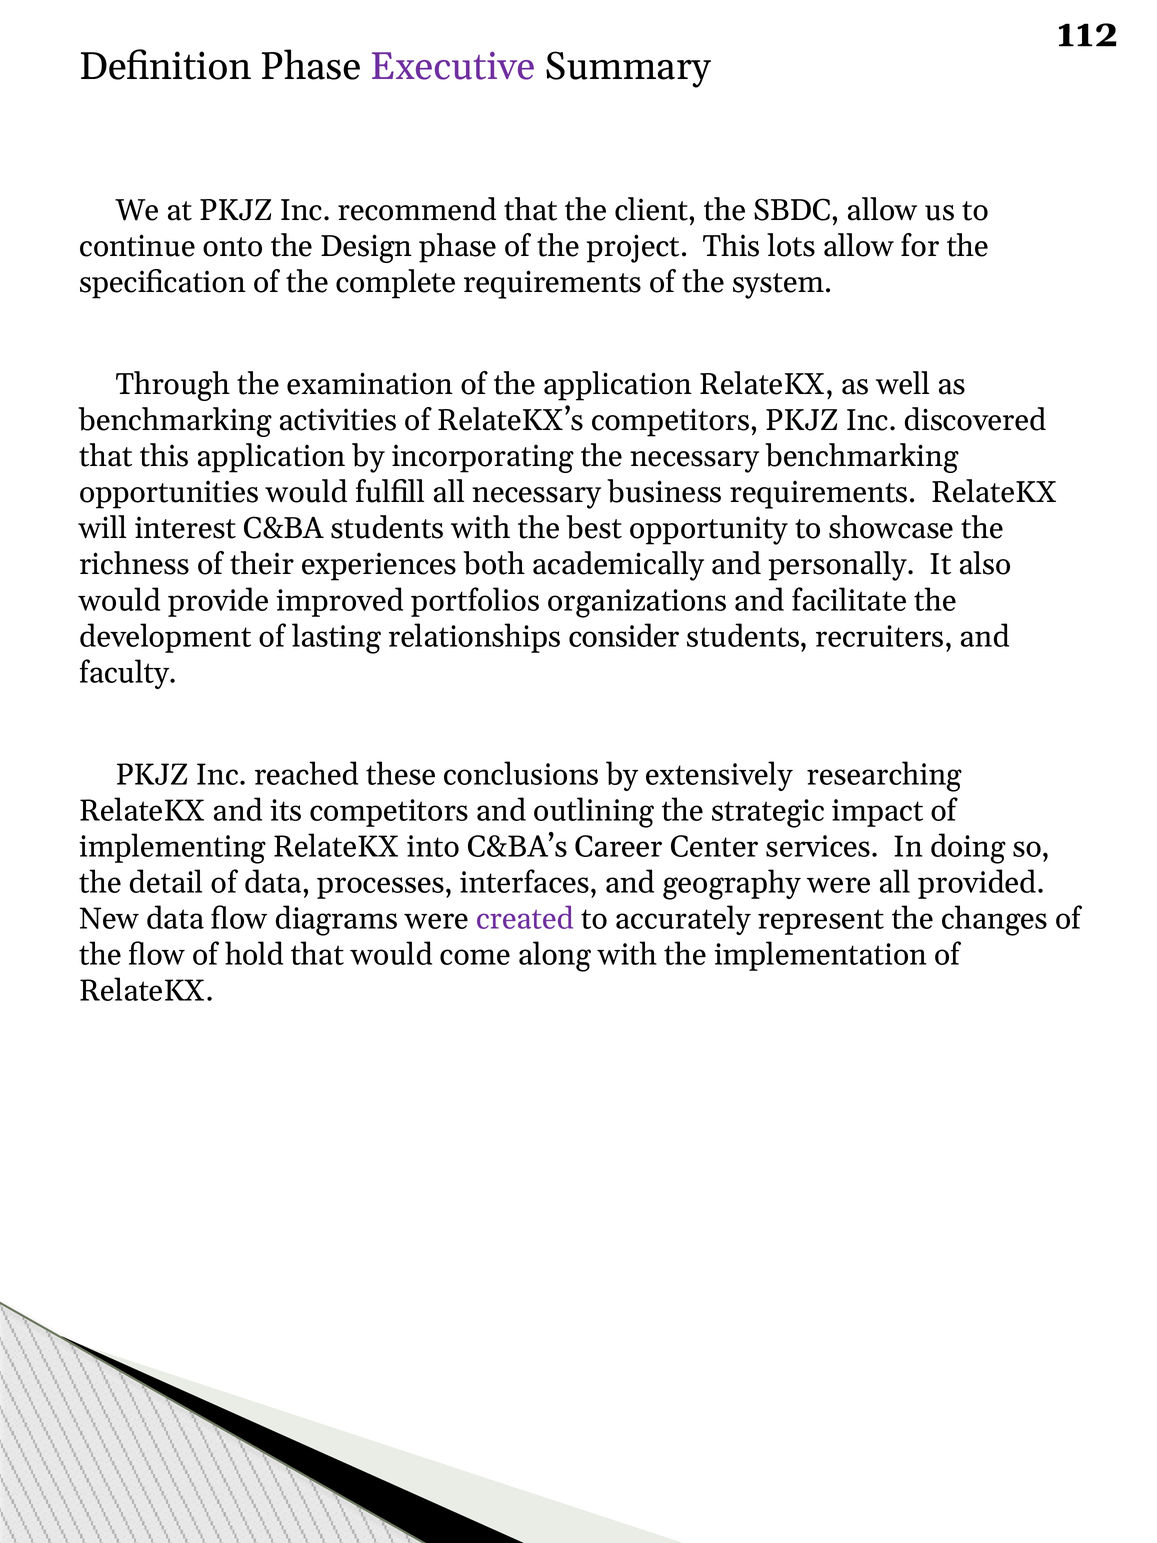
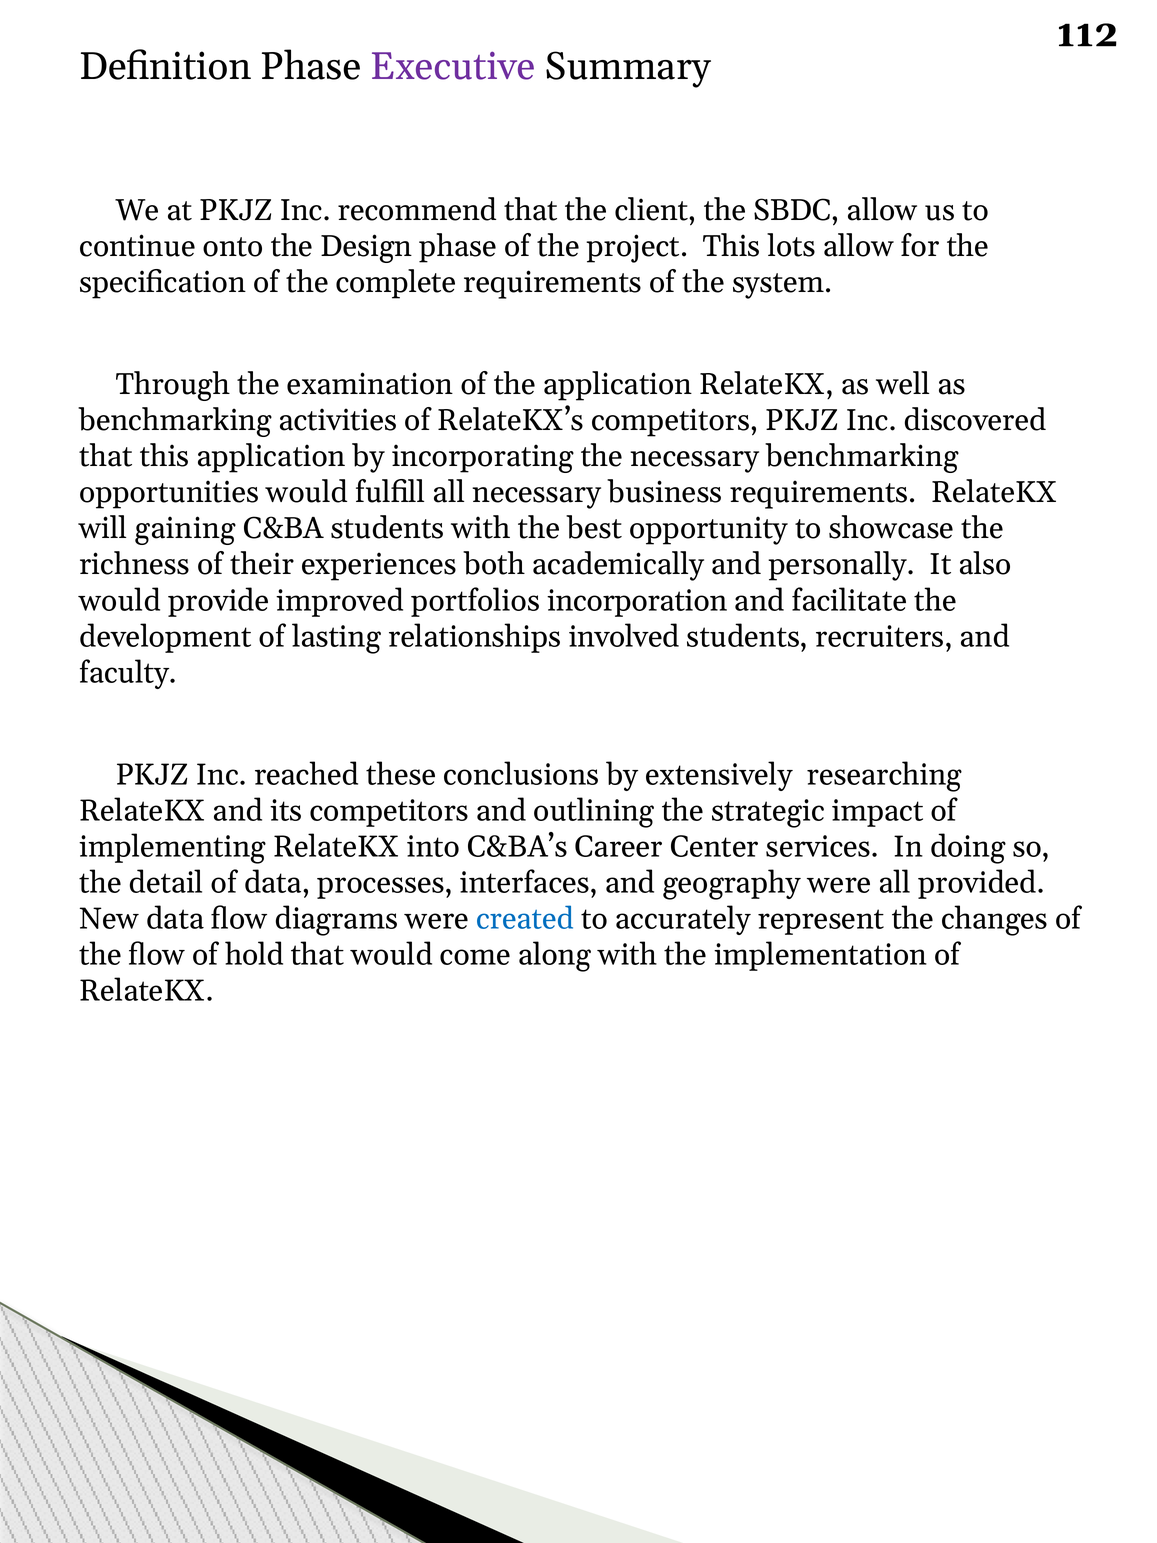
interest: interest -> gaining (185, 528)
organizations: organizations -> incorporation (637, 600)
consider: consider -> involved (624, 637)
created colour: purple -> blue (525, 919)
